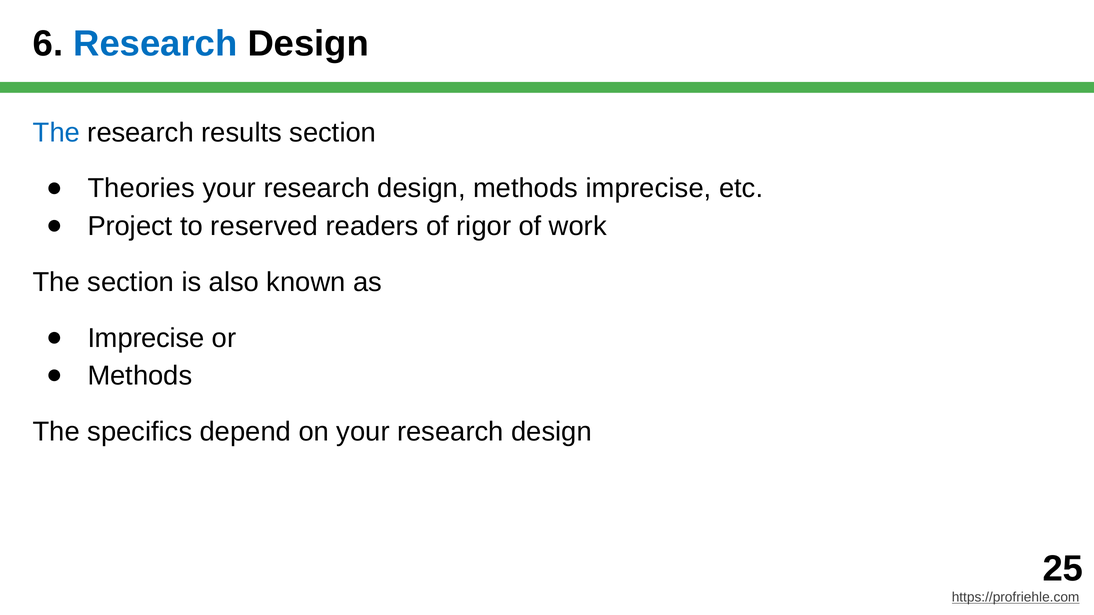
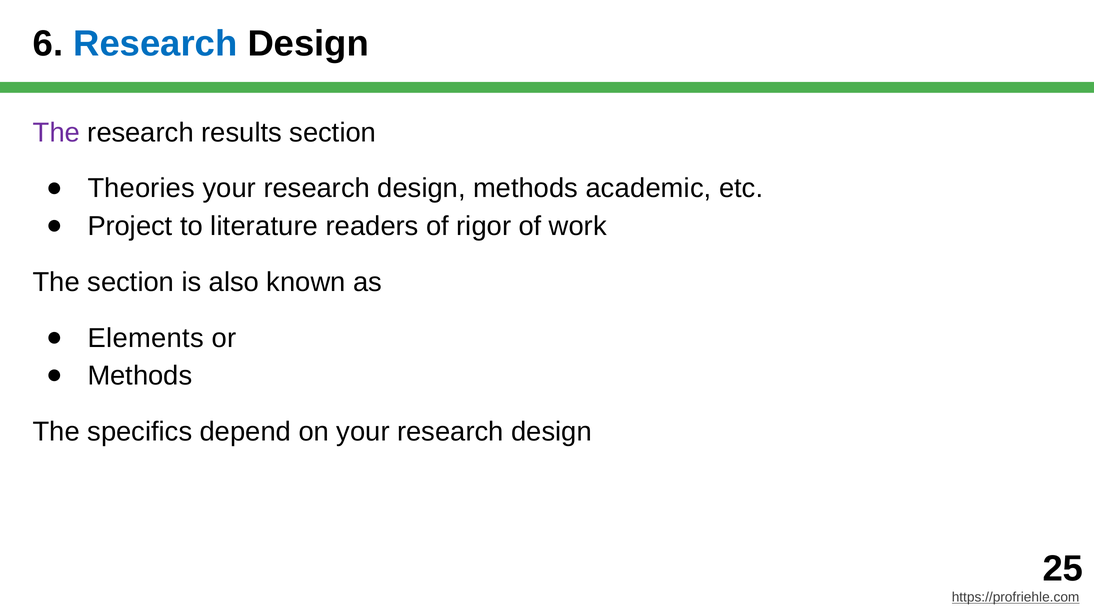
The colour: blue -> purple (56, 133)
methods imprecise: imprecise -> academic (649, 189)
reserved: reserved -> literature (264, 226)
Imprecise: Imprecise -> Elements (146, 338)
